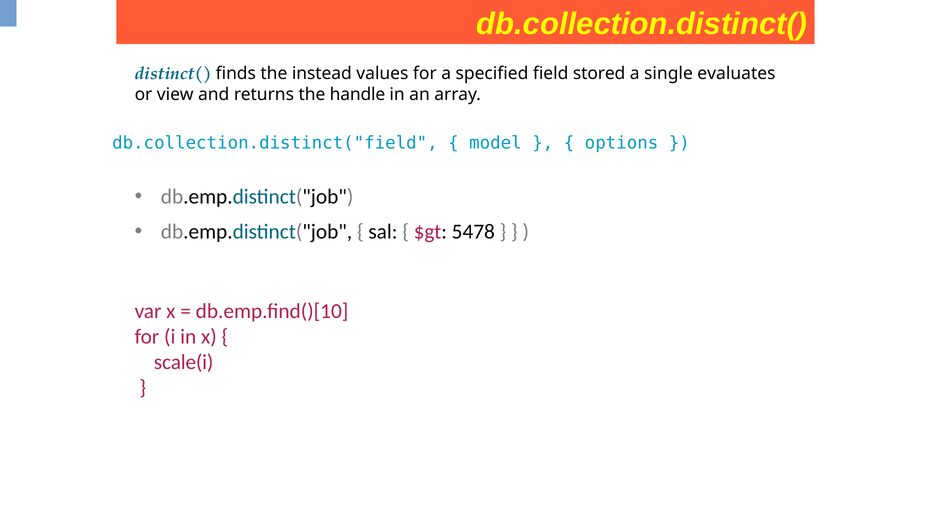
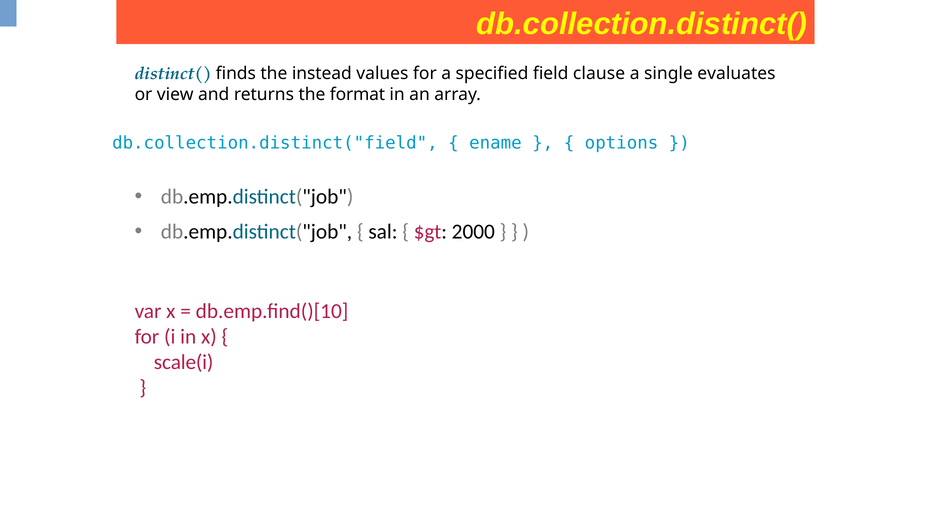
stored: stored -> clause (599, 73)
handle: handle -> format (358, 94)
model: model -> ename (495, 143)
5478: 5478 -> 2000 (473, 232)
